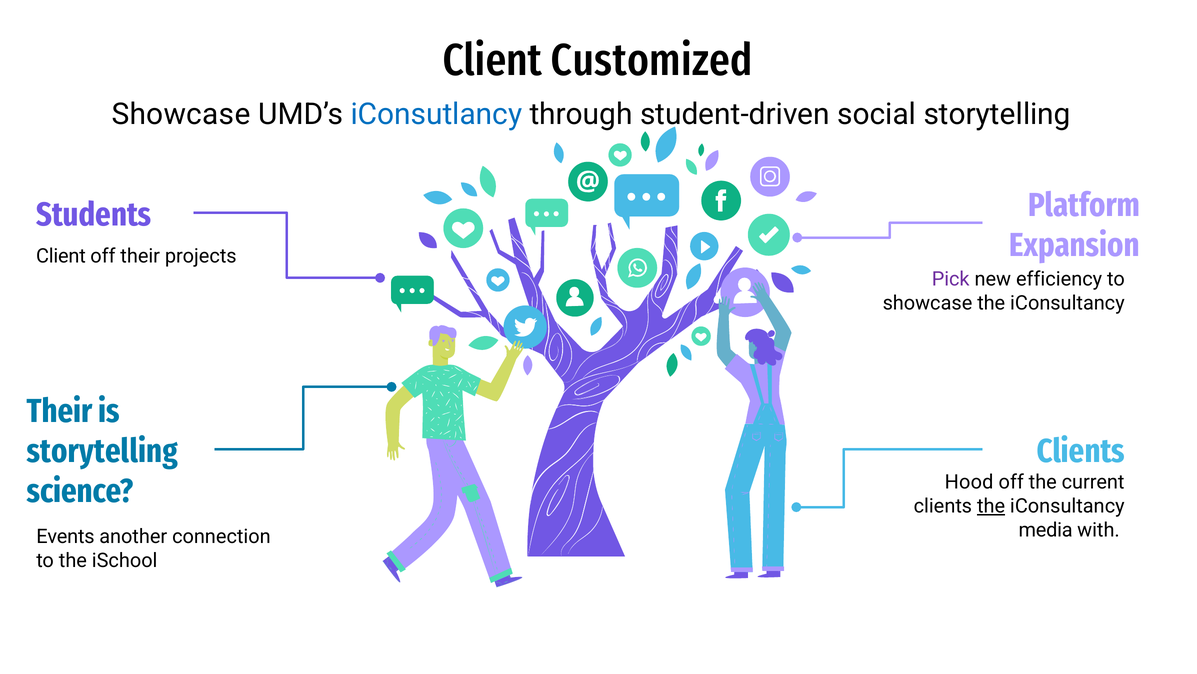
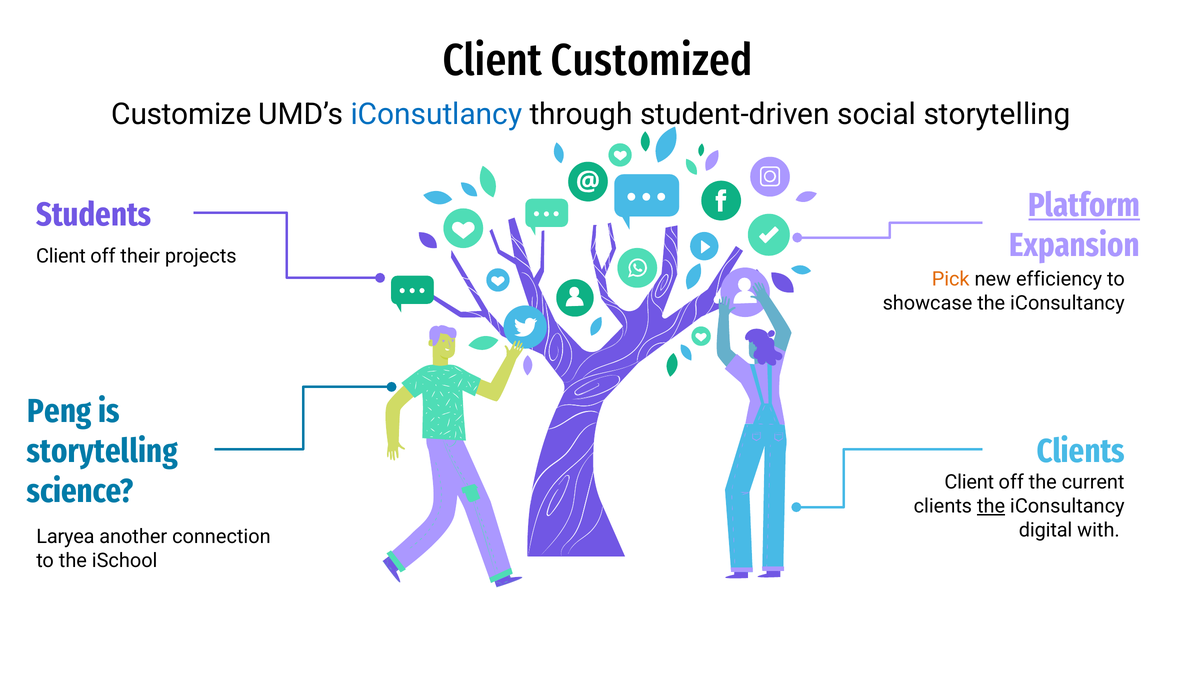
Showcase: Showcase -> Customize (181, 114)
Platform underline: none -> present (1084, 205)
Pick colour: purple -> orange (951, 279)
Their: Their -> Peng (59, 411)
Hood: Hood -> Client (969, 482)
media: media -> digital (1046, 530)
Events: Events -> Laryea (65, 536)
